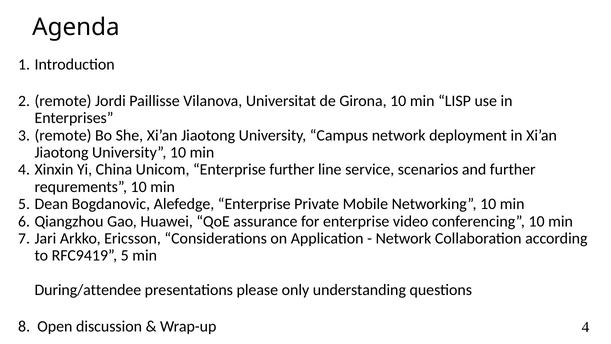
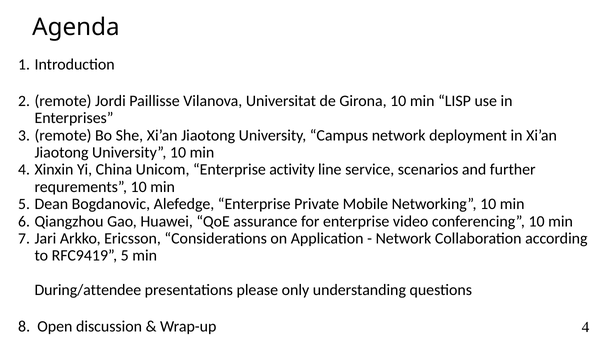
Enterprise further: further -> activity (292, 170)
